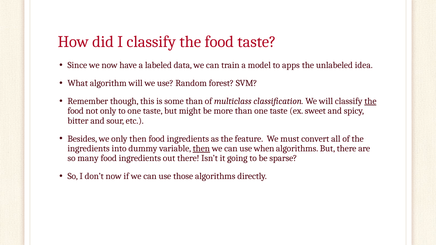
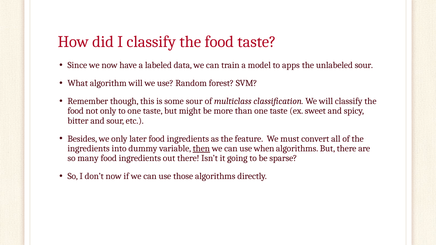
unlabeled idea: idea -> sour (364, 65)
some than: than -> sour (194, 101)
the underline: present -> none (370, 101)
only then: then -> later (138, 139)
